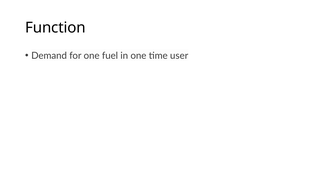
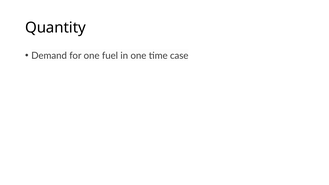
Function: Function -> Quantity (55, 28)
user: user -> case (179, 56)
